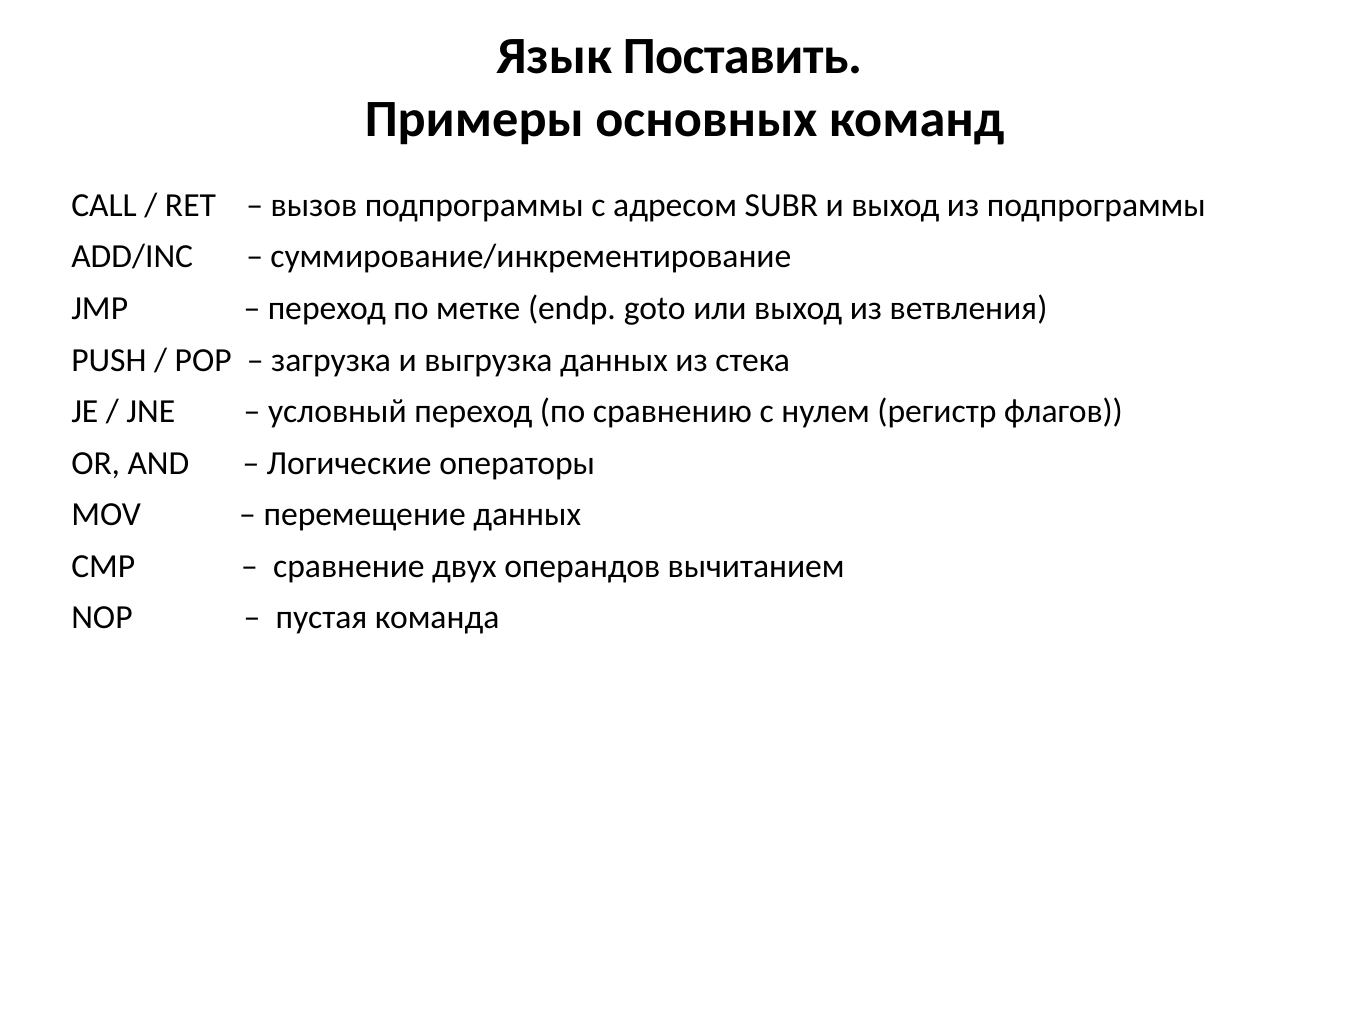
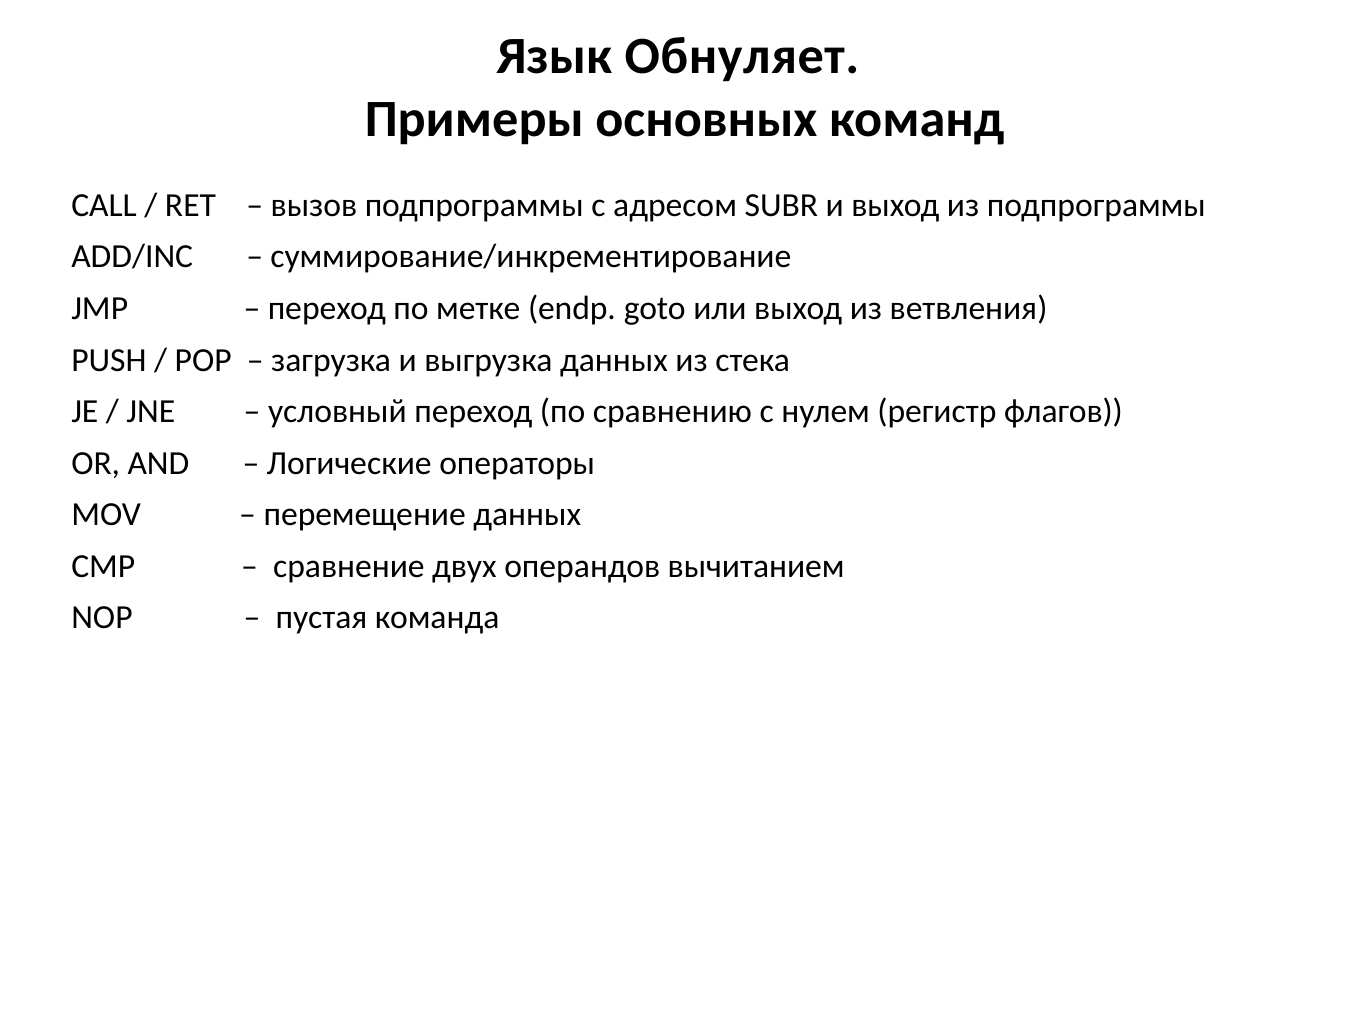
Поставить: Поставить -> Обнуляет (742, 57)
